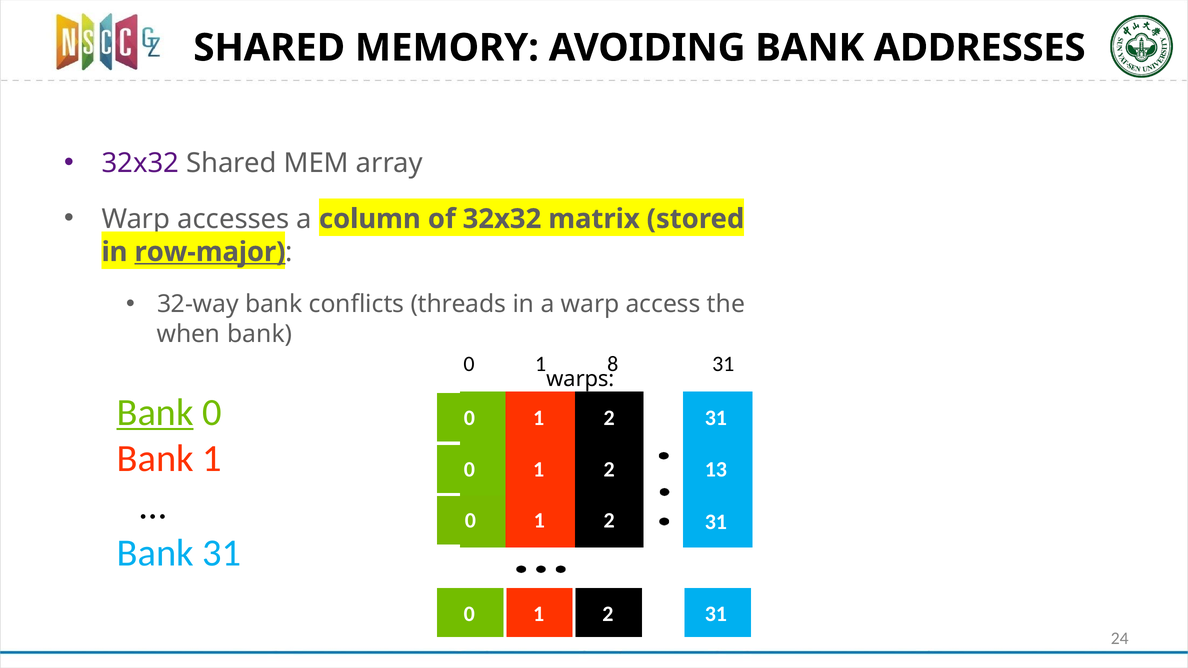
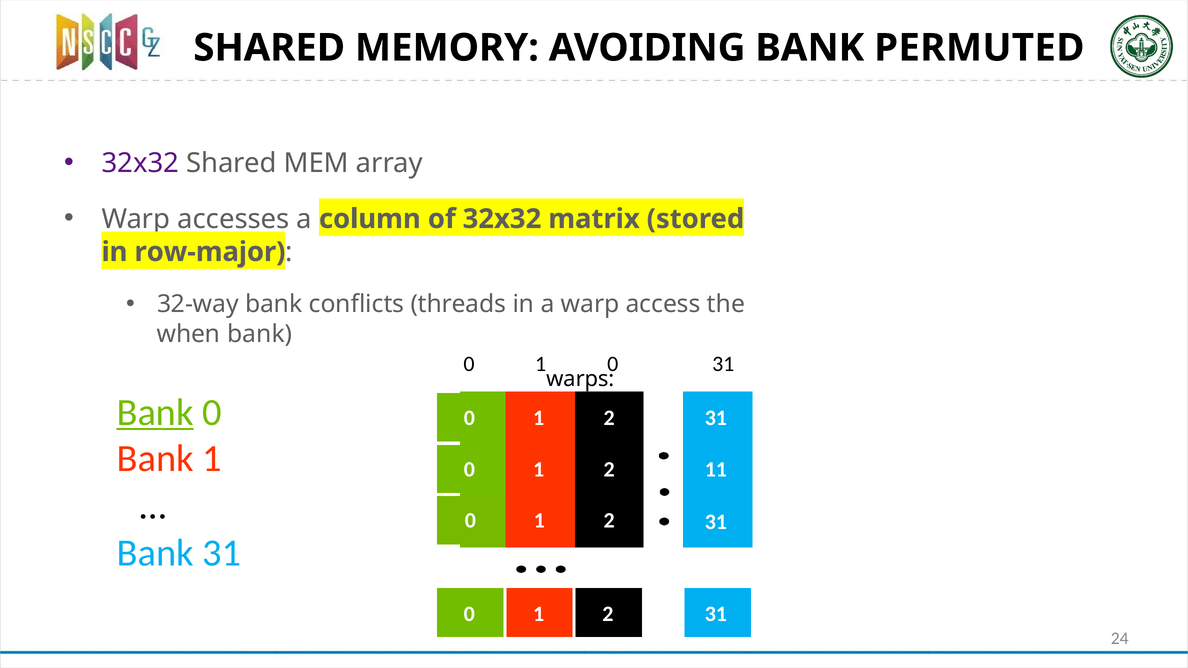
ADDRESSES: ADDRESSES -> PERMUTED (979, 48)
row-major underline: present -> none (210, 252)
1 8: 8 -> 0 (613, 364)
13: 13 -> 11 (716, 470)
